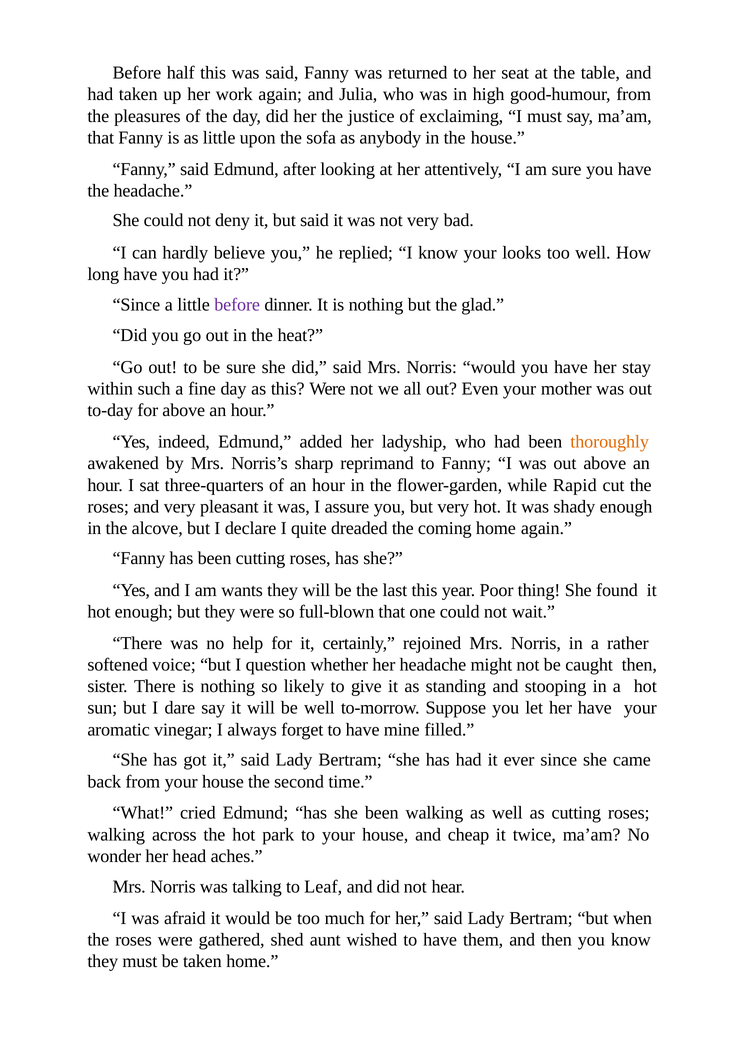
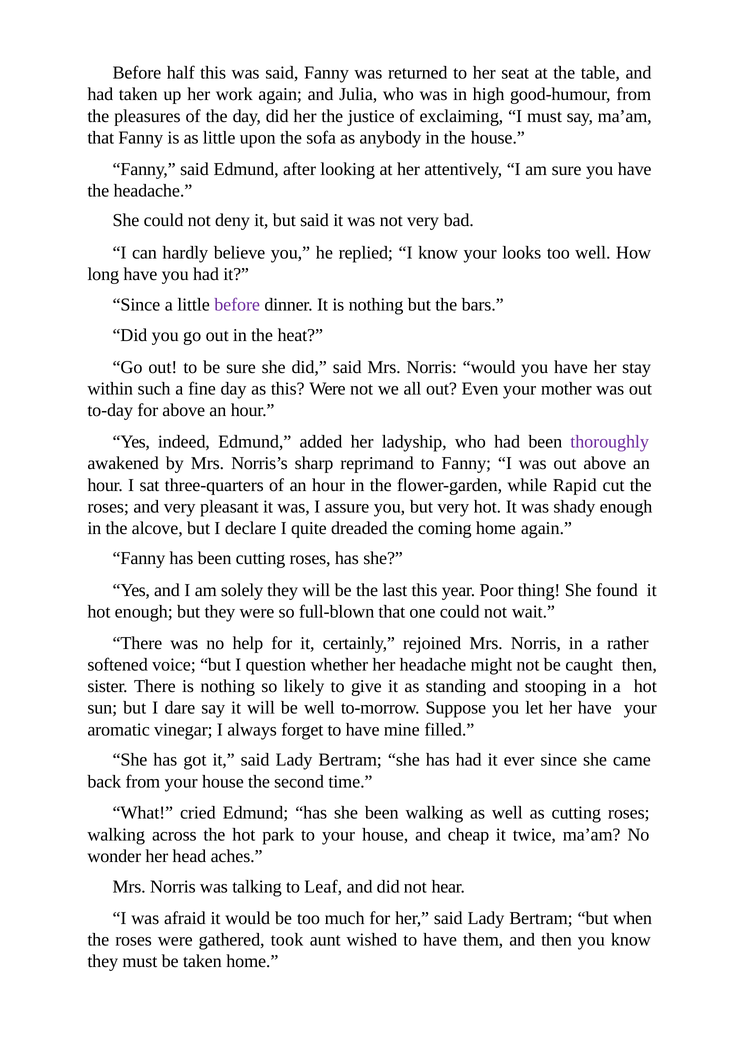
glad: glad -> bars (483, 305)
thoroughly colour: orange -> purple (610, 442)
wants: wants -> solely (242, 590)
shed: shed -> took (287, 940)
